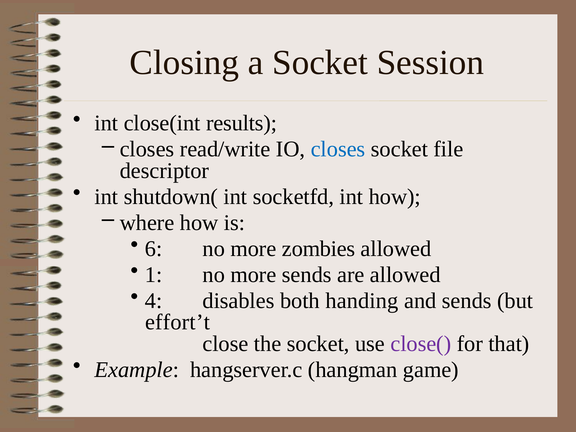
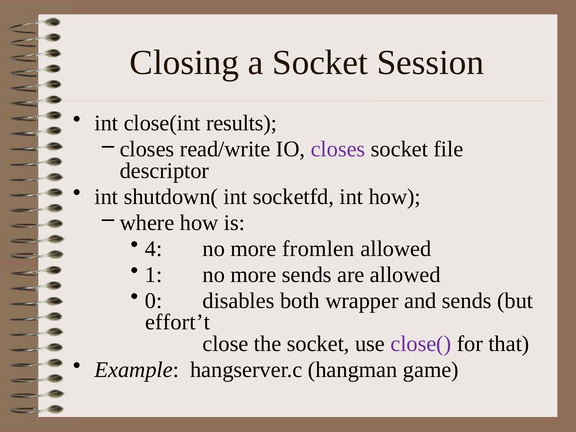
closes colour: blue -> purple (338, 149)
6: 6 -> 4 (154, 249)
zombies: zombies -> fromlen (318, 249)
4: 4 -> 0 (154, 301)
handing: handing -> wrapper (362, 301)
